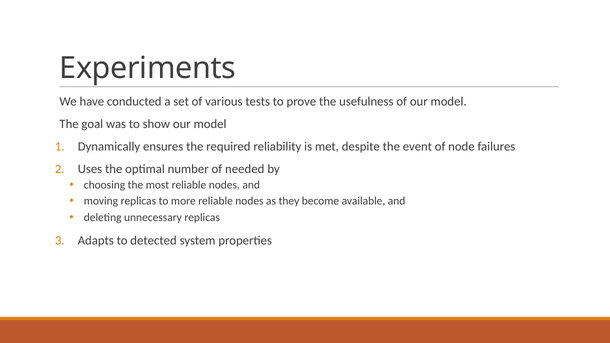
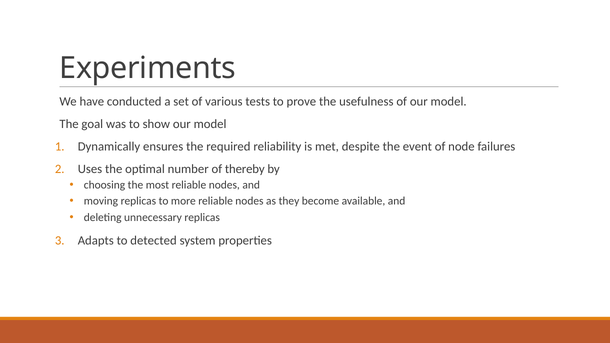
needed: needed -> thereby (245, 169)
